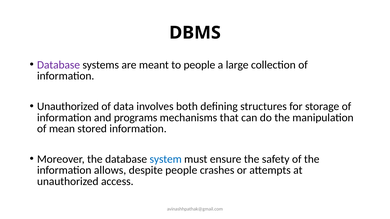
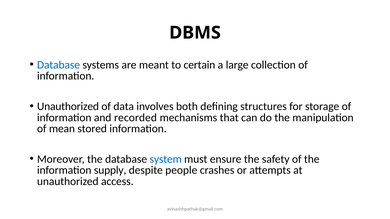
Database colour: purple -> blue (59, 65)
to people: people -> certain (199, 65)
programs: programs -> recorded (135, 118)
allows: allows -> supply (110, 171)
